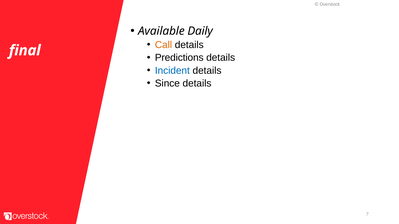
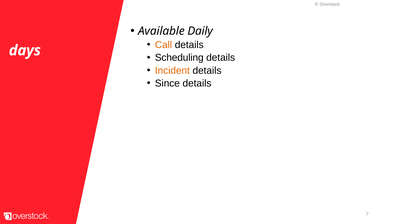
final: final -> days (25, 51)
Predictions: Predictions -> Scheduling (179, 58)
Incident colour: blue -> orange (172, 71)
